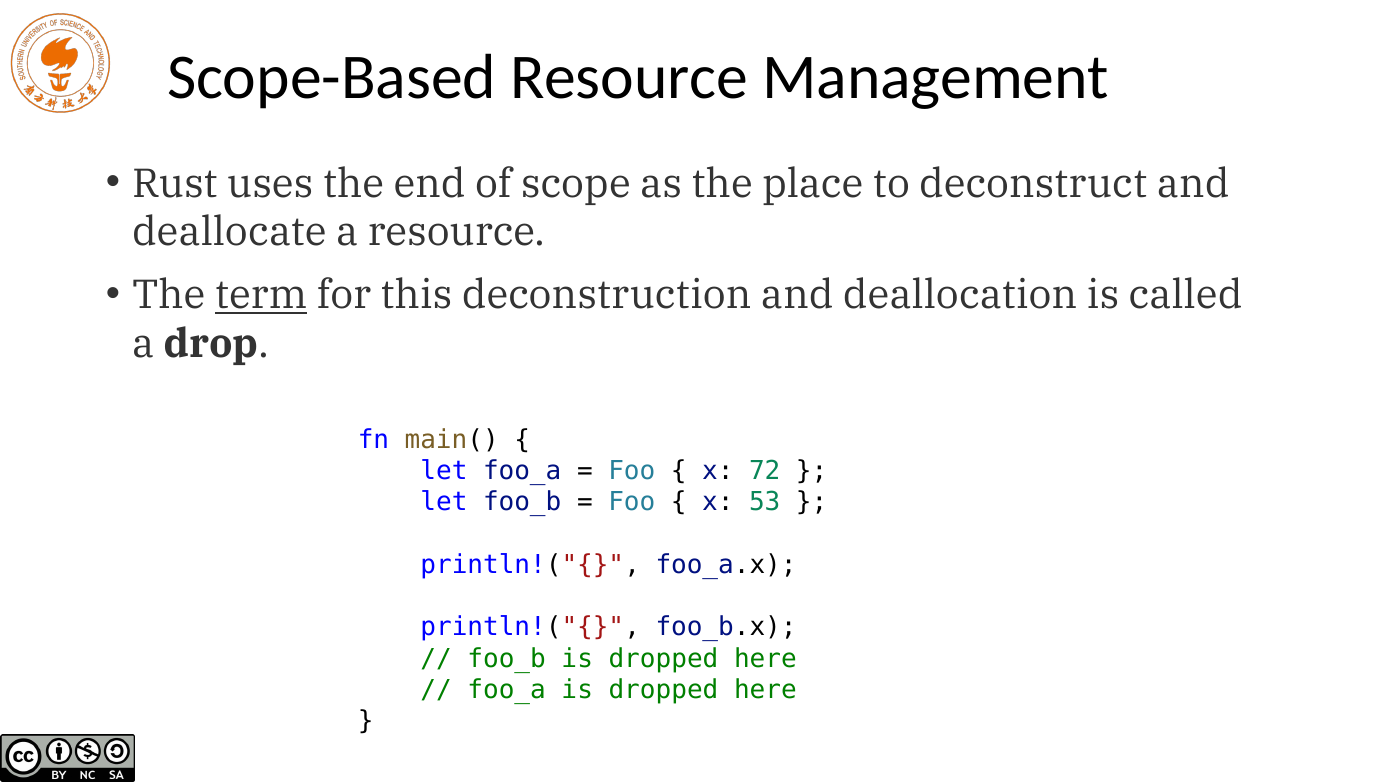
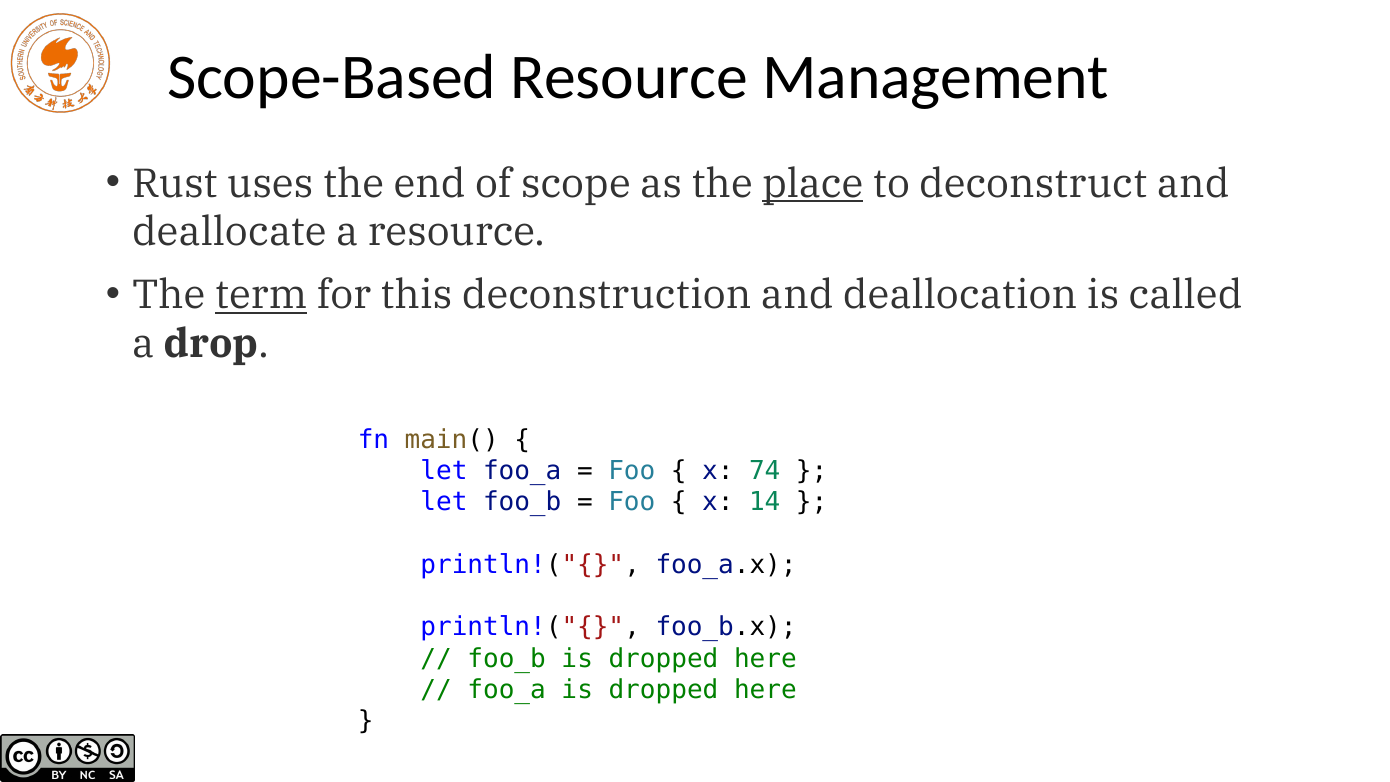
place underline: none -> present (813, 184)
72: 72 -> 74 (765, 471)
53: 53 -> 14 (765, 502)
